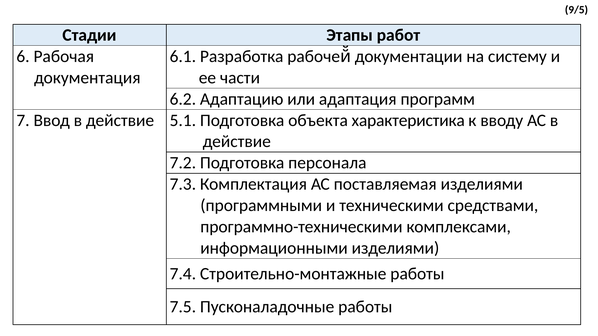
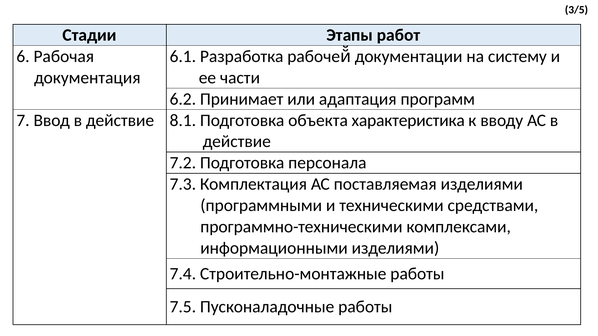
9/5: 9/5 -> 3/5 (576, 10)
Адаптацию: Адаптацию -> Принимает (242, 99)
5.1: 5.1 -> 8.1 (183, 120)
